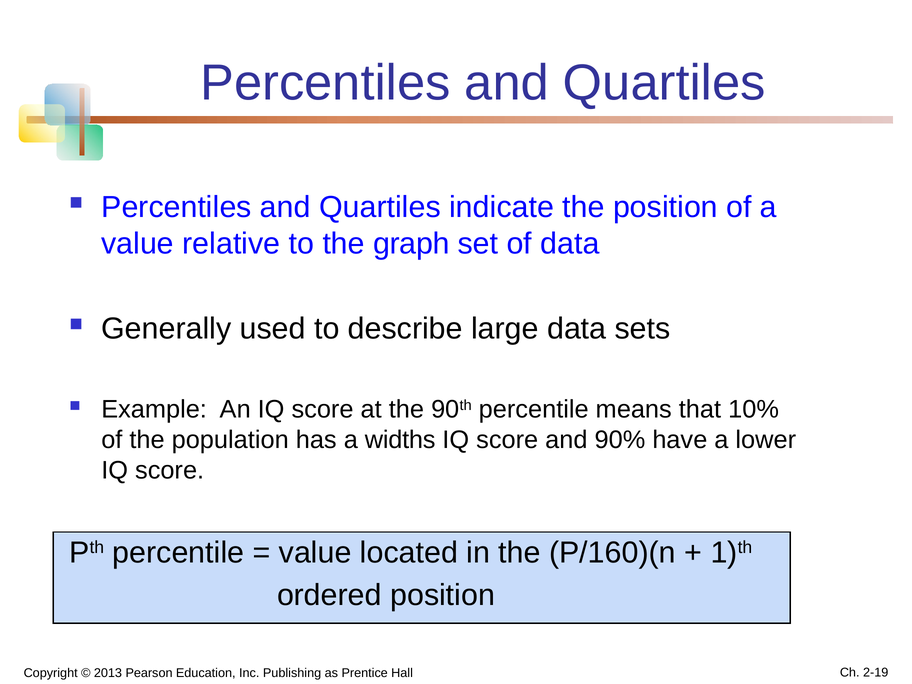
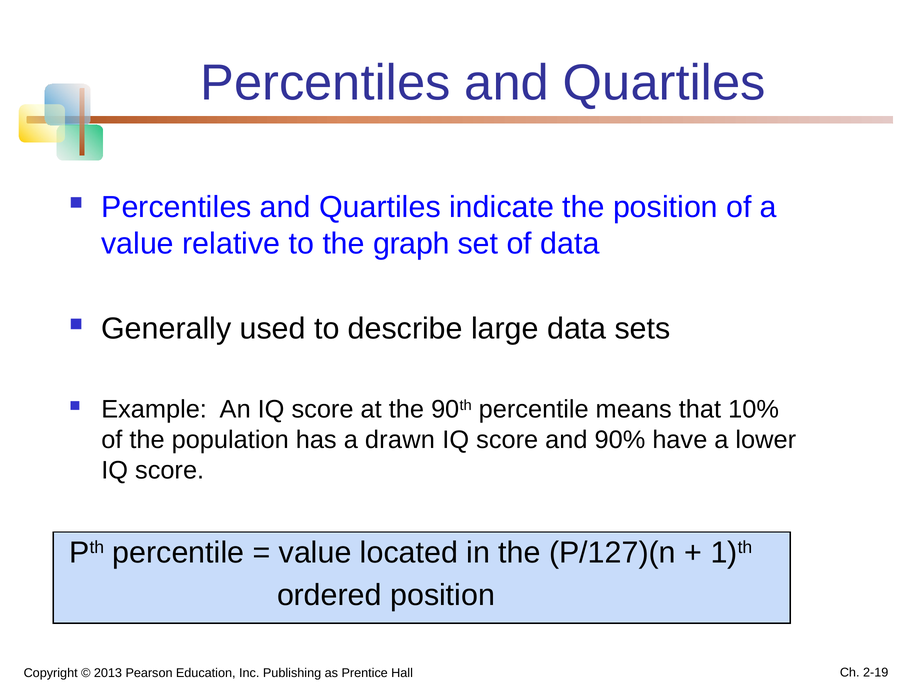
widths: widths -> drawn (400, 440)
P/160)(n: P/160)(n -> P/127)(n (612, 553)
